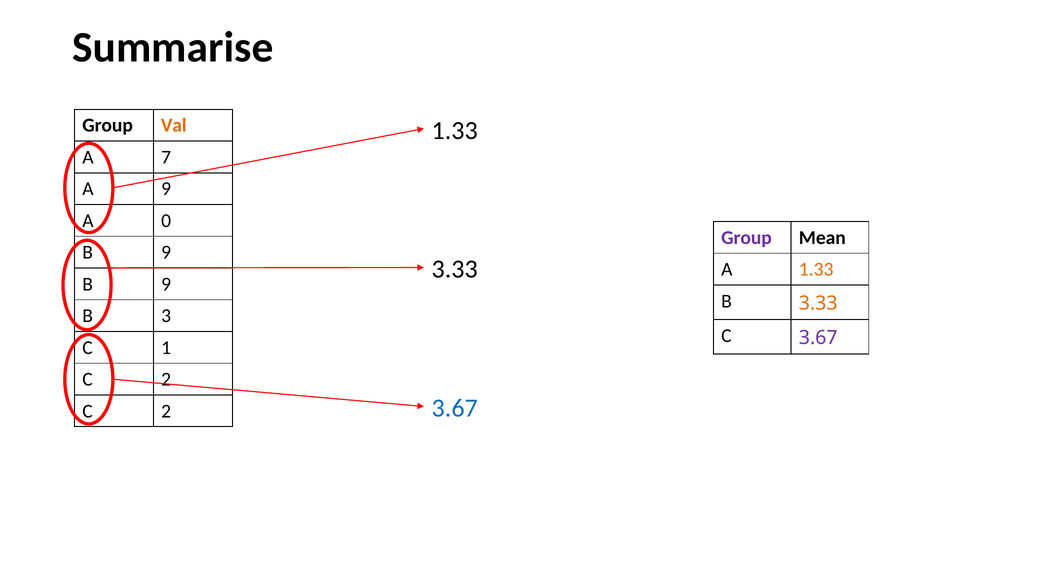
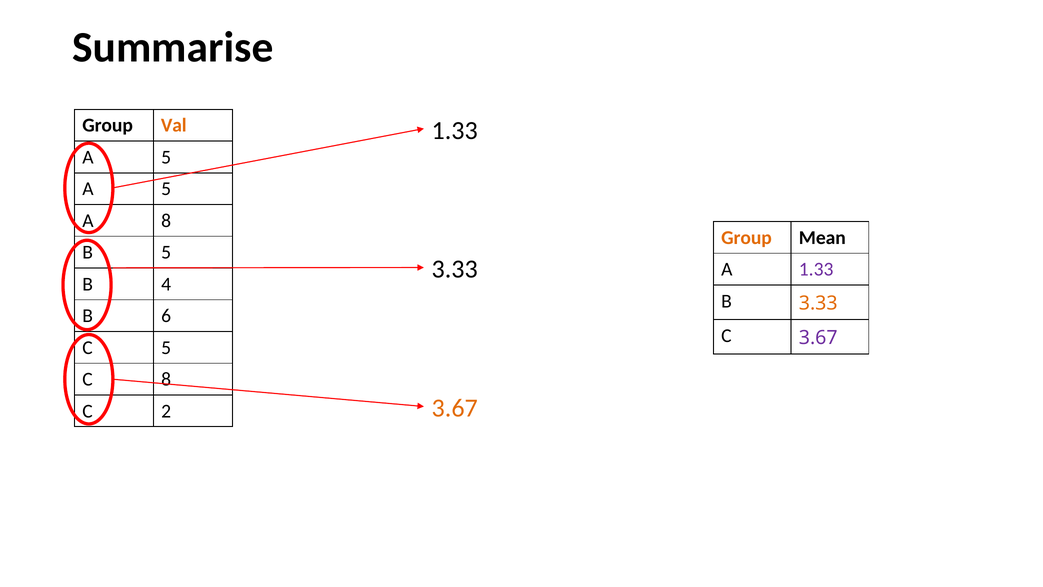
7: 7 -> 5 (166, 157)
9: 9 -> 5 (166, 189)
0: 0 -> 8 (166, 221)
Group colour: purple -> orange (746, 237)
9: 9 -> 5 (166, 252)
1.33 colour: orange -> purple (816, 269)
9: 9 -> 4 (166, 284)
3: 3 -> 6 (166, 316)
C 1: 1 -> 5 (166, 347)
2: 2 -> 8 (166, 379)
3.67 colour: blue -> orange (455, 408)
